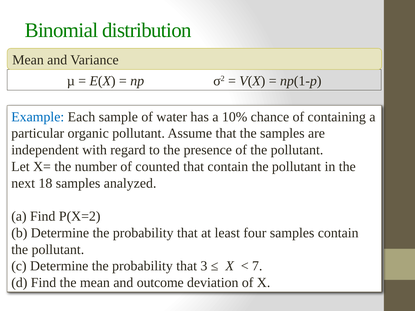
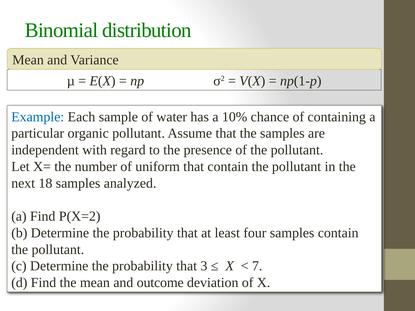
counted: counted -> uniform (158, 167)
